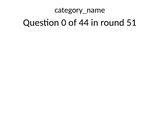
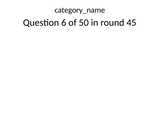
0: 0 -> 6 (64, 23)
44: 44 -> 50 (84, 23)
51: 51 -> 45 (131, 23)
